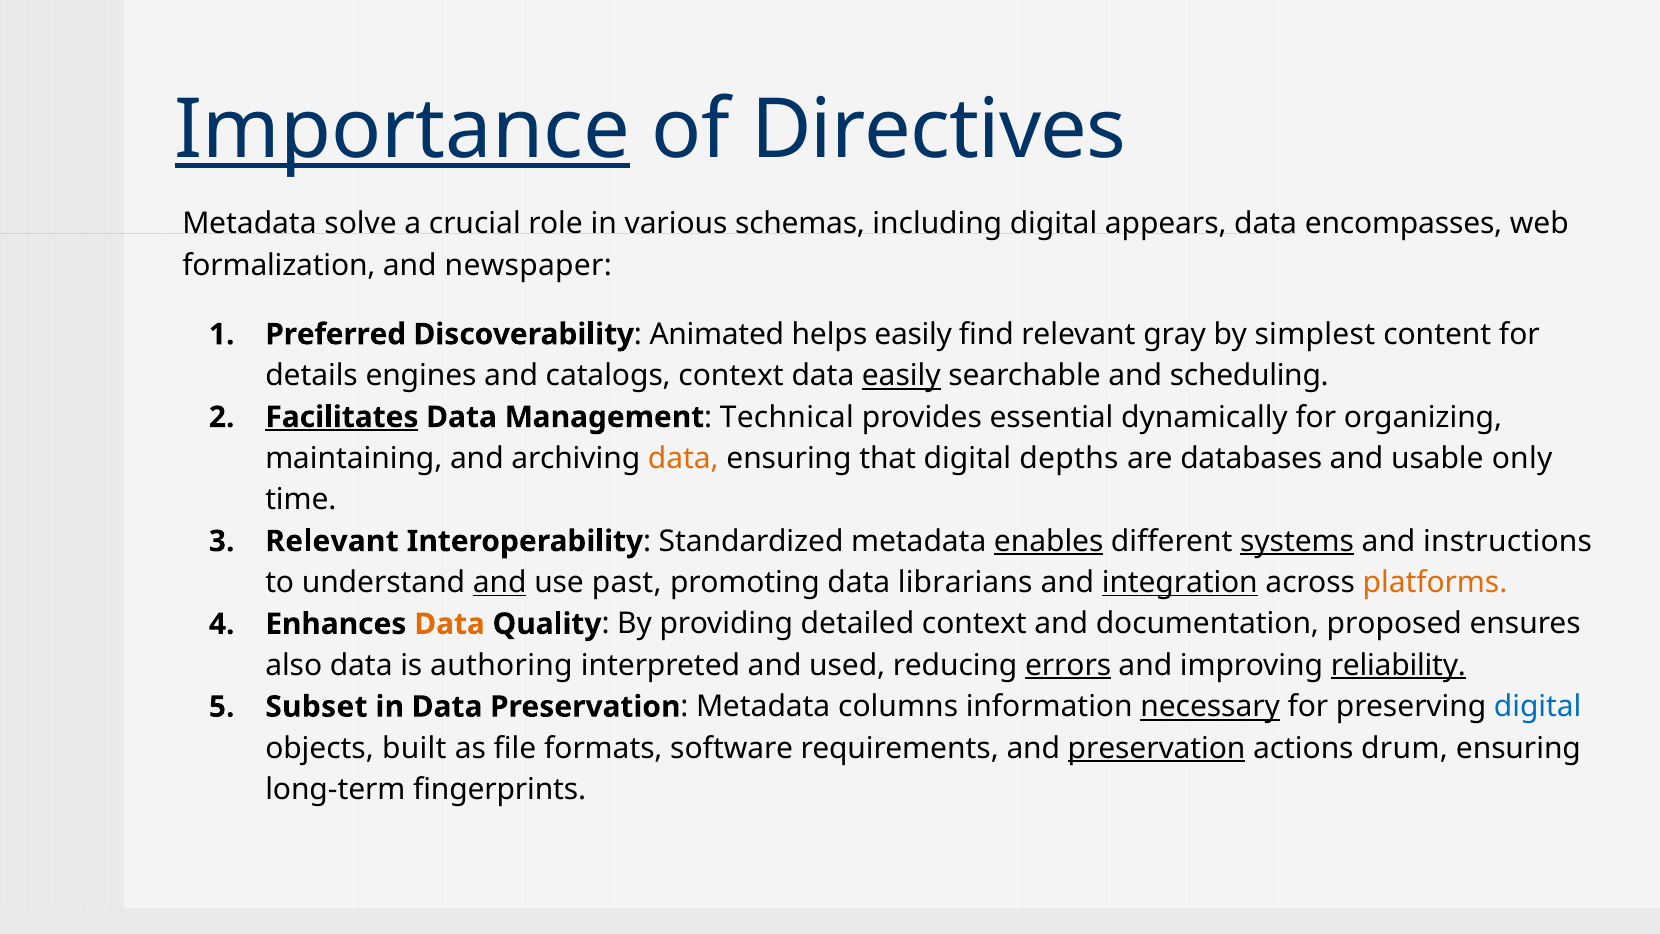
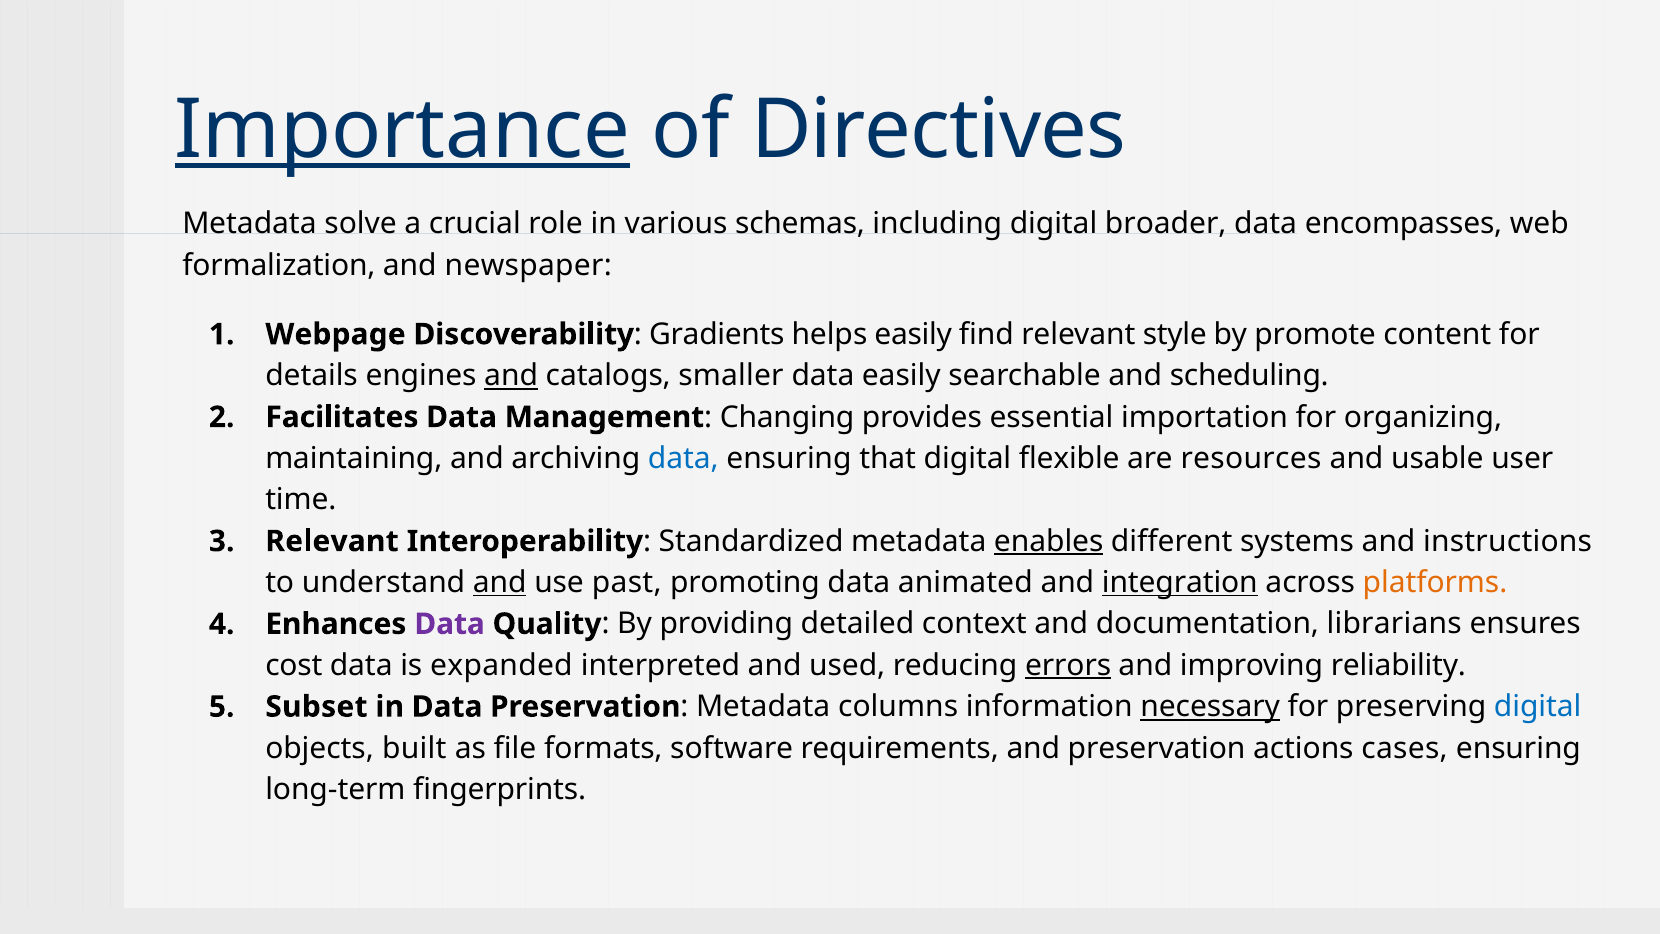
appears: appears -> broader (1166, 224)
Preferred: Preferred -> Webpage (336, 334)
Animated: Animated -> Gradients (717, 334)
gray: gray -> style (1175, 334)
simplest: simplest -> promote (1315, 334)
and underline: none -> present (511, 376)
catalogs context: context -> smaller (731, 376)
easily underline: present -> none (901, 376)
Facilitates underline: present -> none (342, 417)
Technical: Technical -> Changing (787, 417)
dynamically: dynamically -> importation (1205, 417)
data colour: orange -> blue (683, 458)
depths: depths -> flexible (1069, 458)
databases: databases -> resources (1251, 458)
only: only -> user (1522, 458)
systems underline: present -> none (1297, 541)
librarians: librarians -> animated (965, 583)
Data colour: orange -> purple (450, 624)
proposed: proposed -> librarians (1394, 624)
also: also -> cost (294, 665)
authoring: authoring -> expanded (501, 665)
reliability underline: present -> none (1398, 665)
preservation underline: present -> none (1157, 748)
drum: drum -> cases (1405, 748)
